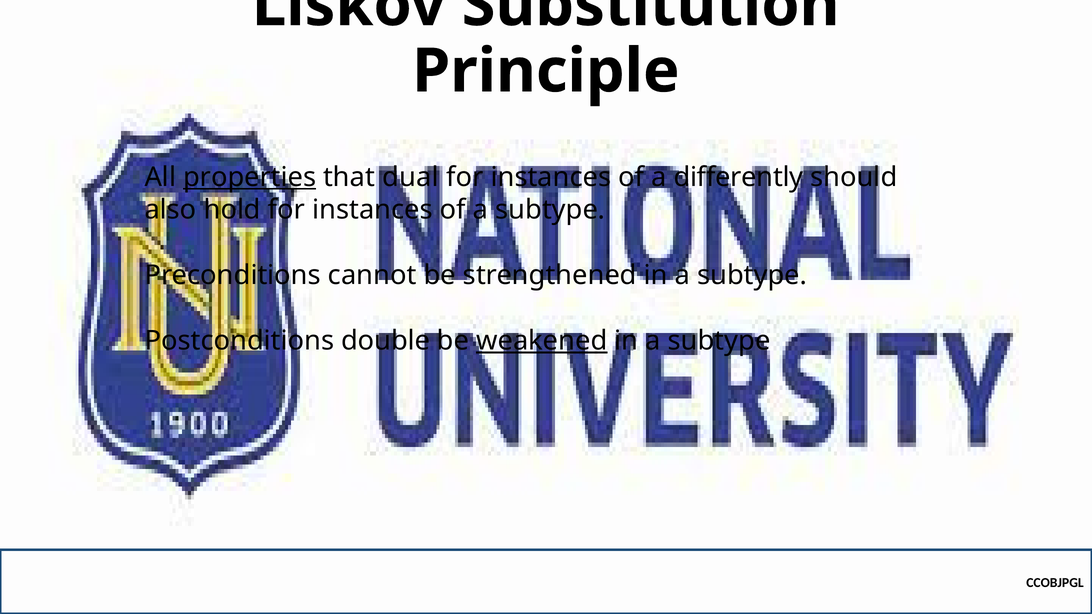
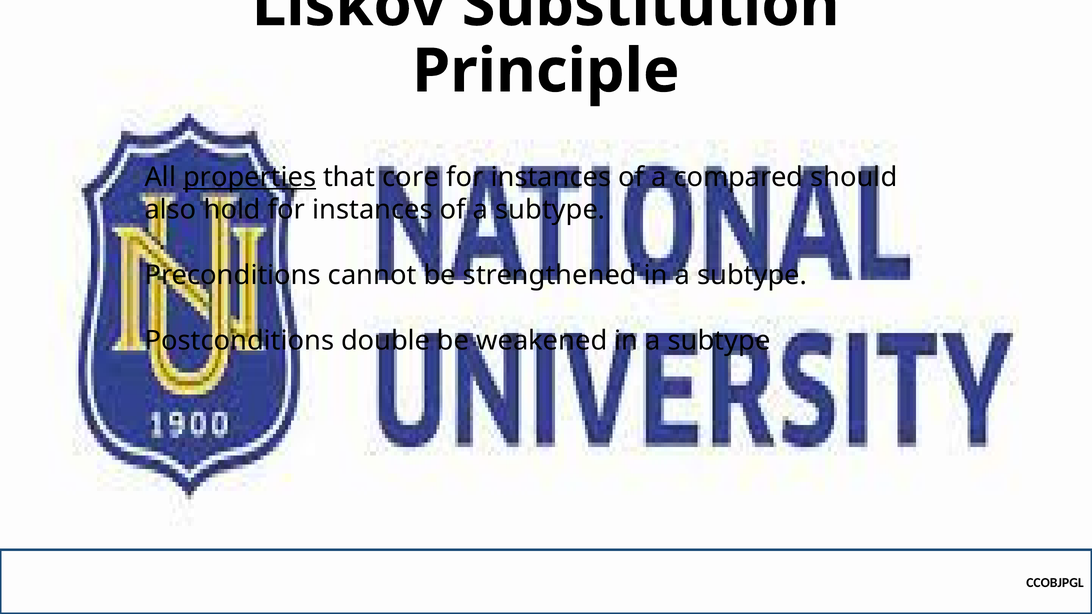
dual: dual -> core (411, 177)
differently: differently -> compared (738, 177)
weakened underline: present -> none (542, 341)
